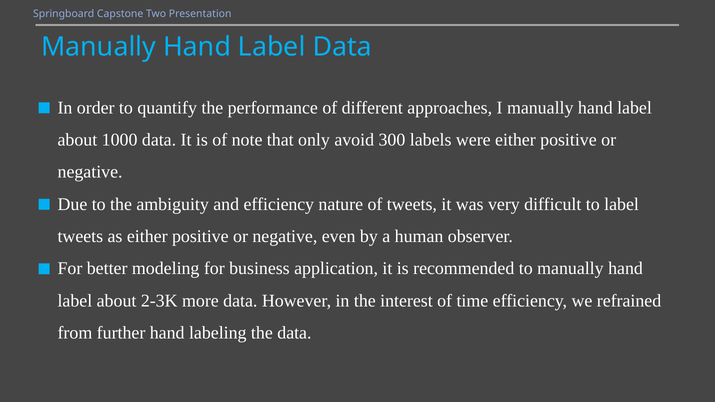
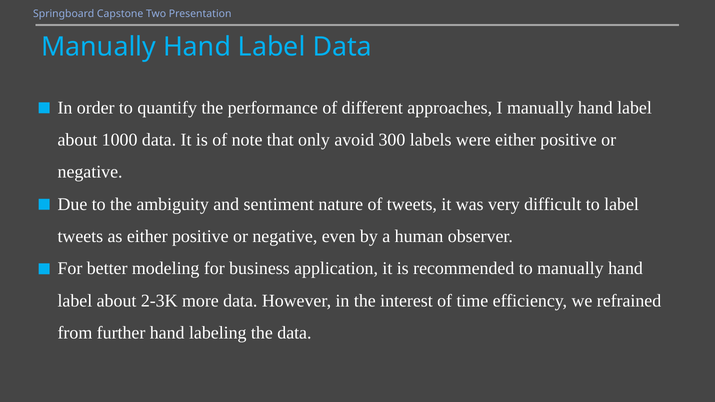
and efficiency: efficiency -> sentiment (279, 204)
